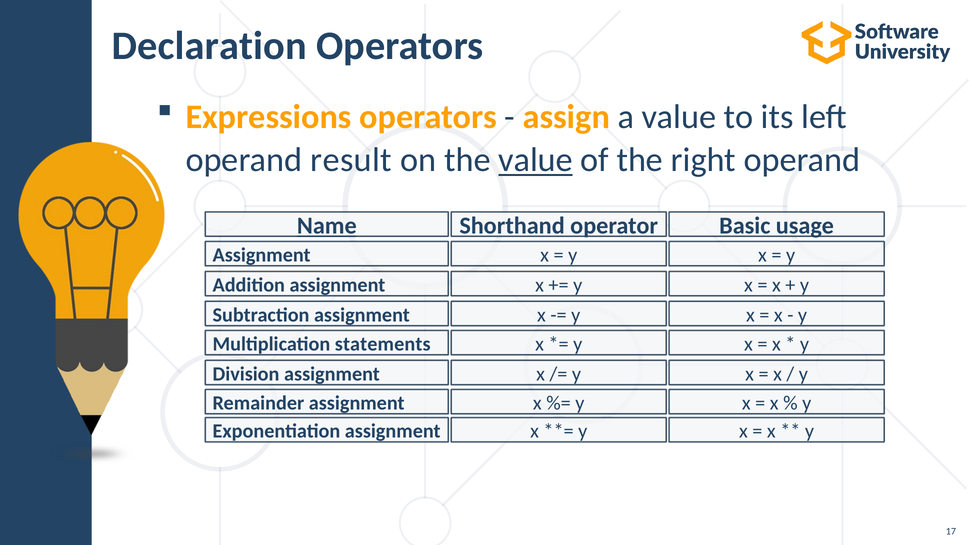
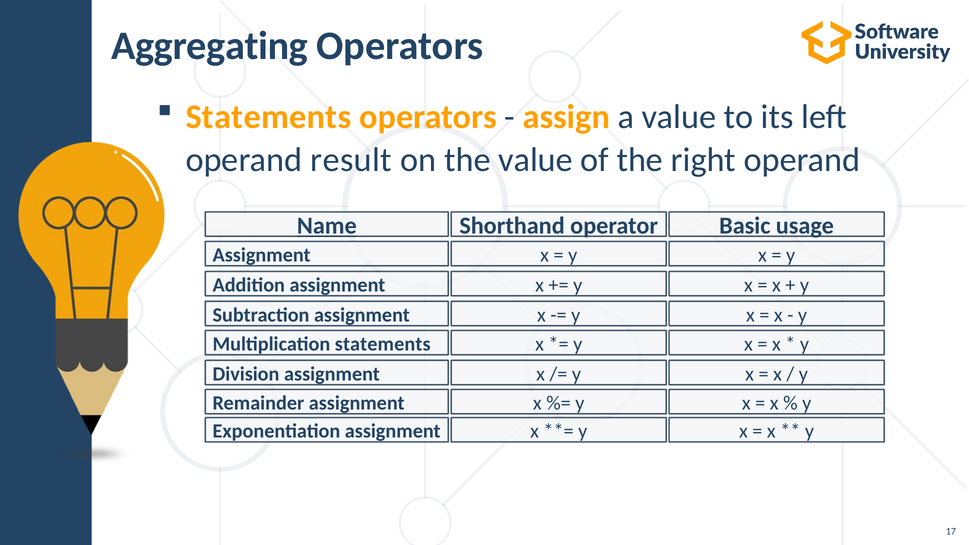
Declaration: Declaration -> Aggregating (210, 46)
Expressions: Expressions -> Statements (268, 117)
value underline: present -> none (536, 160)
